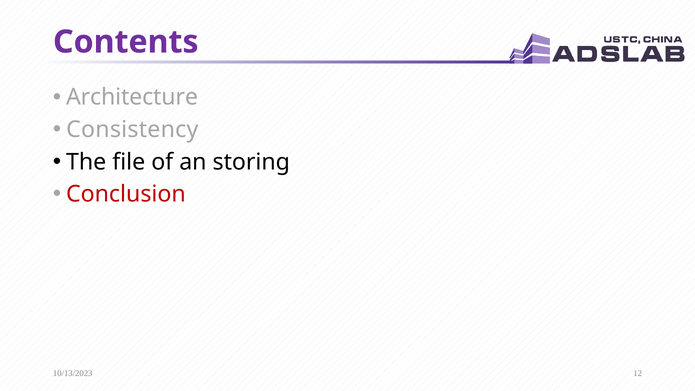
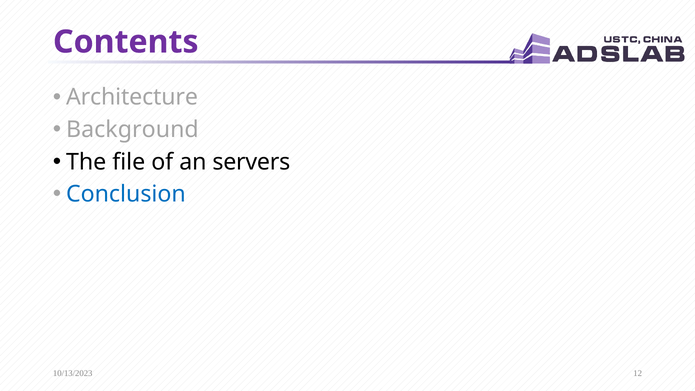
Consistency: Consistency -> Background (132, 130)
storing: storing -> servers (251, 162)
Conclusion colour: red -> blue (126, 194)
